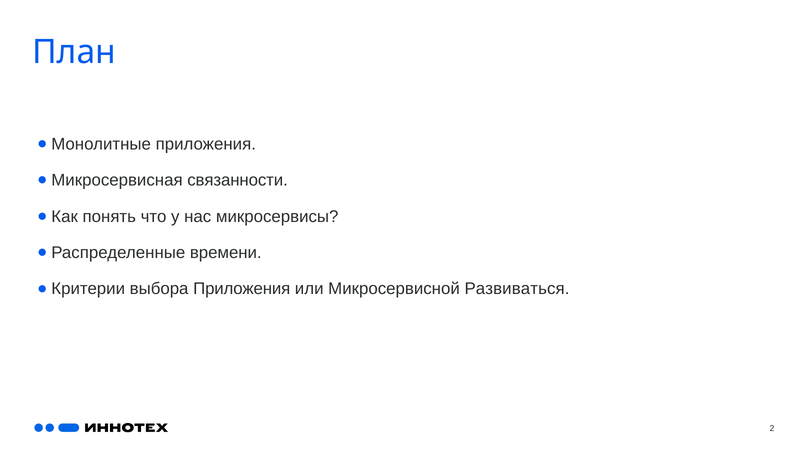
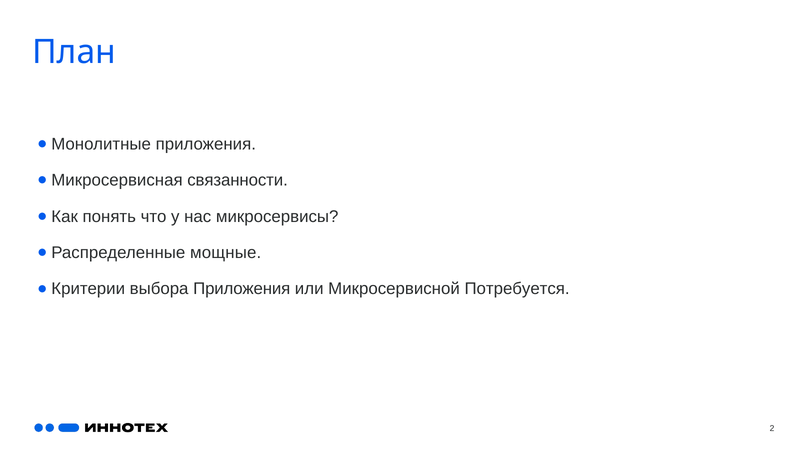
времени: времени -> мощные (226, 252)
Развиваться: Развиваться -> Потребуется (517, 289)
